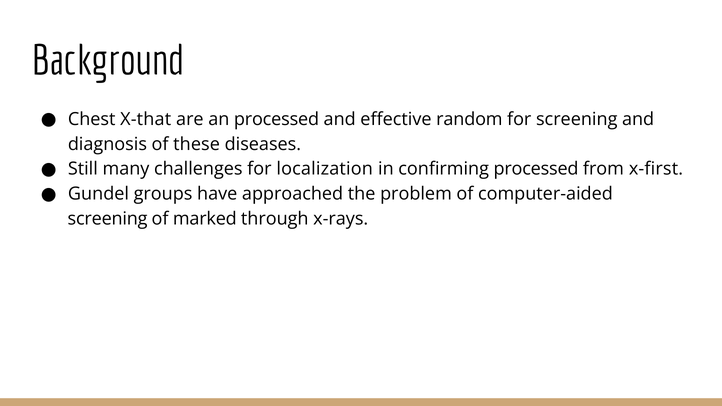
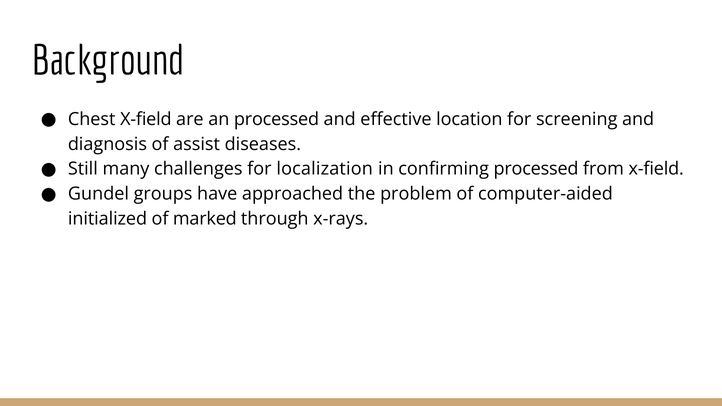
Chest X-that: X-that -> X-field (146, 119)
random: random -> location (469, 119)
these: these -> assist (197, 144)
from x-first: x-first -> x-field (656, 169)
screening: screening -> initialized (108, 219)
